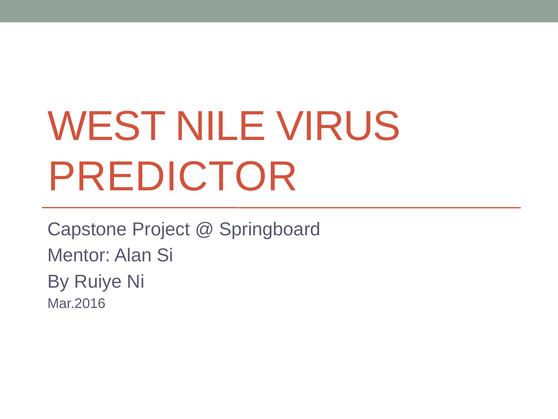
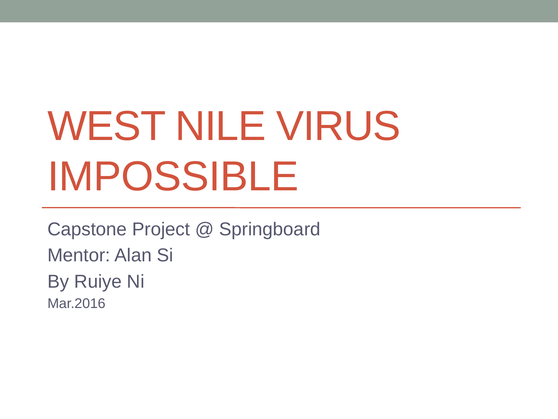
PREDICTOR: PREDICTOR -> IMPOSSIBLE (173, 176)
